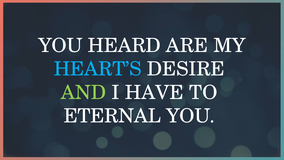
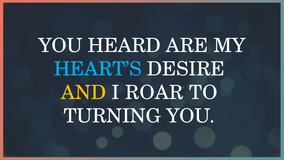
AND colour: light green -> yellow (84, 92)
HAVE: HAVE -> ROAR (154, 92)
ETERNAL: ETERNAL -> TURNING (112, 116)
